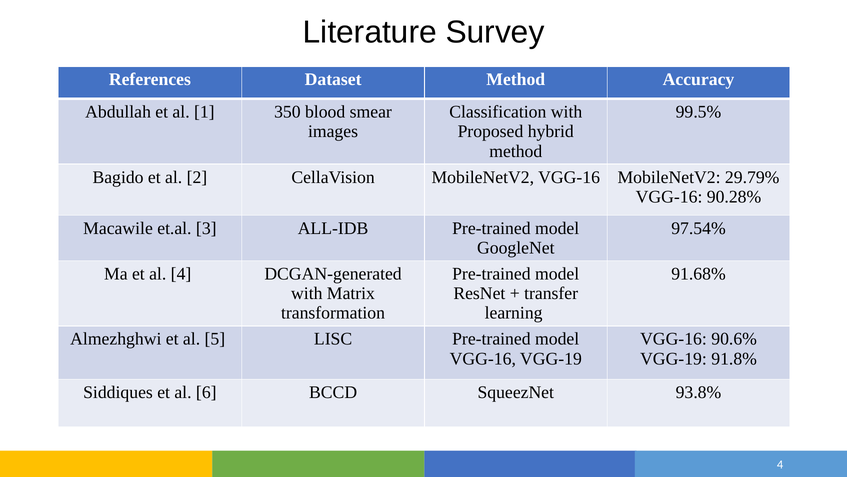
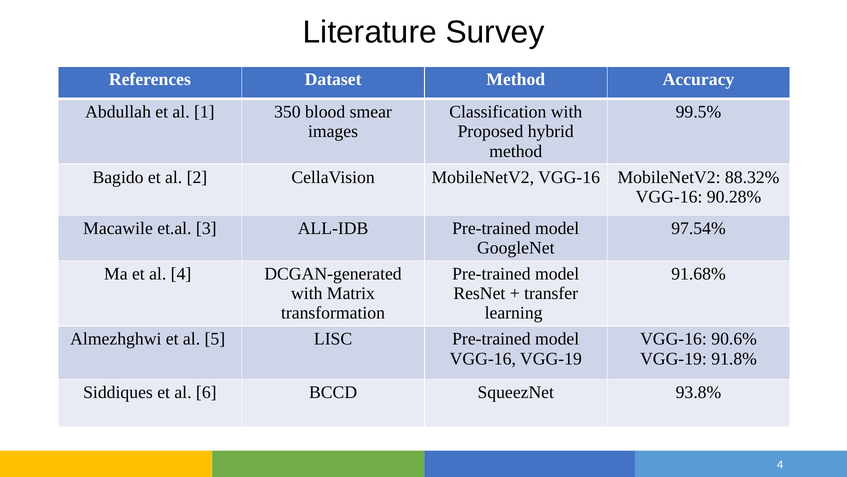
29.79%: 29.79% -> 88.32% (752, 177)
